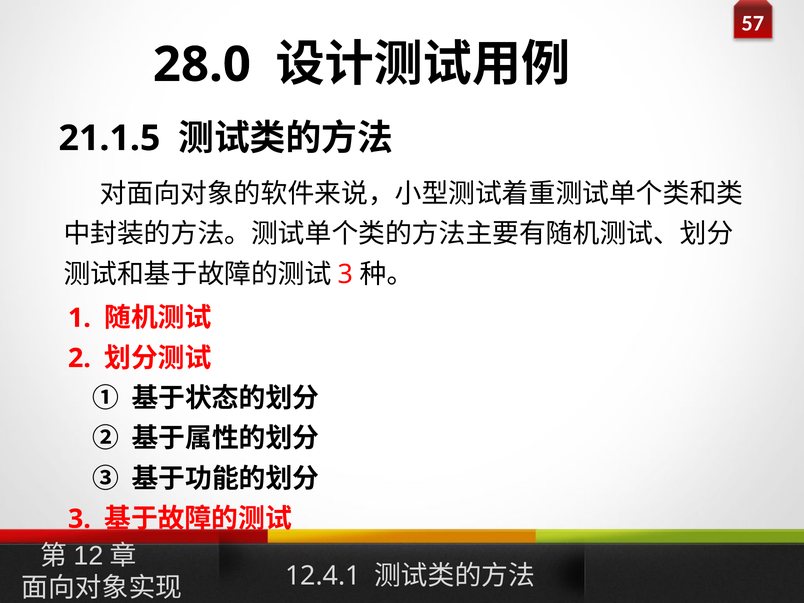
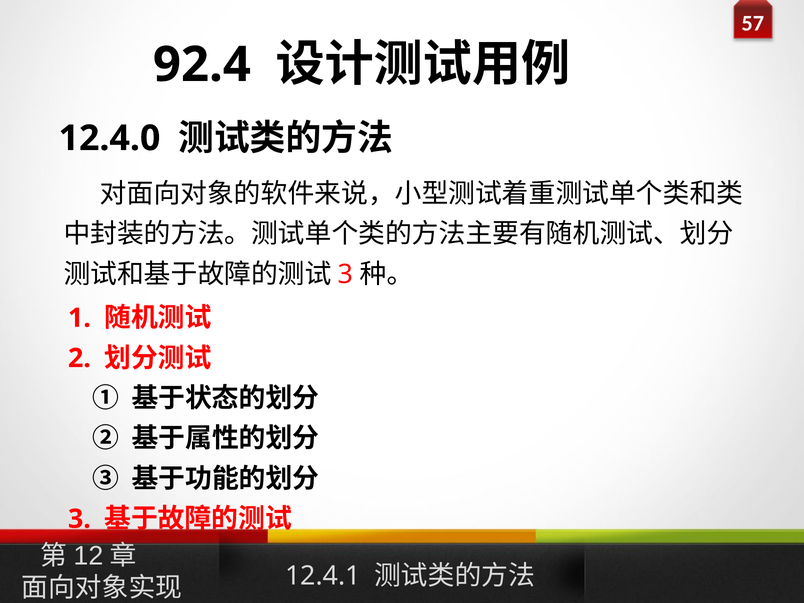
28.0: 28.0 -> 92.4 (202, 65)
21.1.5: 21.1.5 -> 12.4.0 (109, 138)
